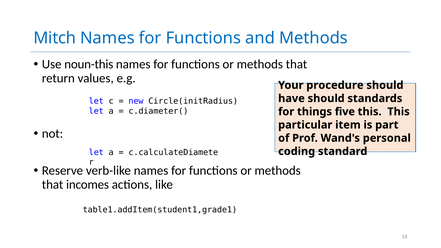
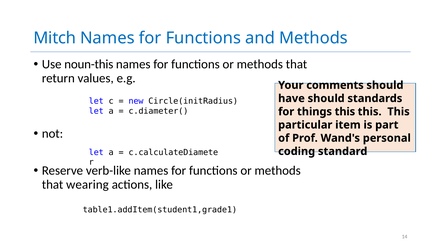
procedure: procedure -> comments (335, 85)
things five: five -> this (345, 112)
incomes: incomes -> wearing (87, 185)
